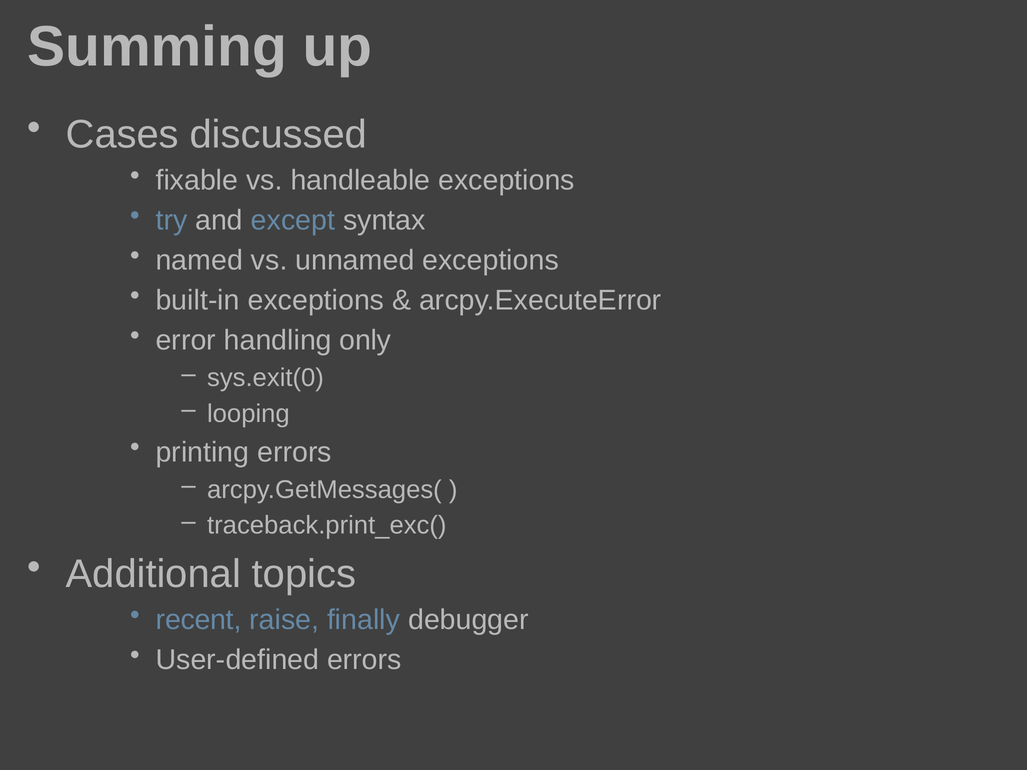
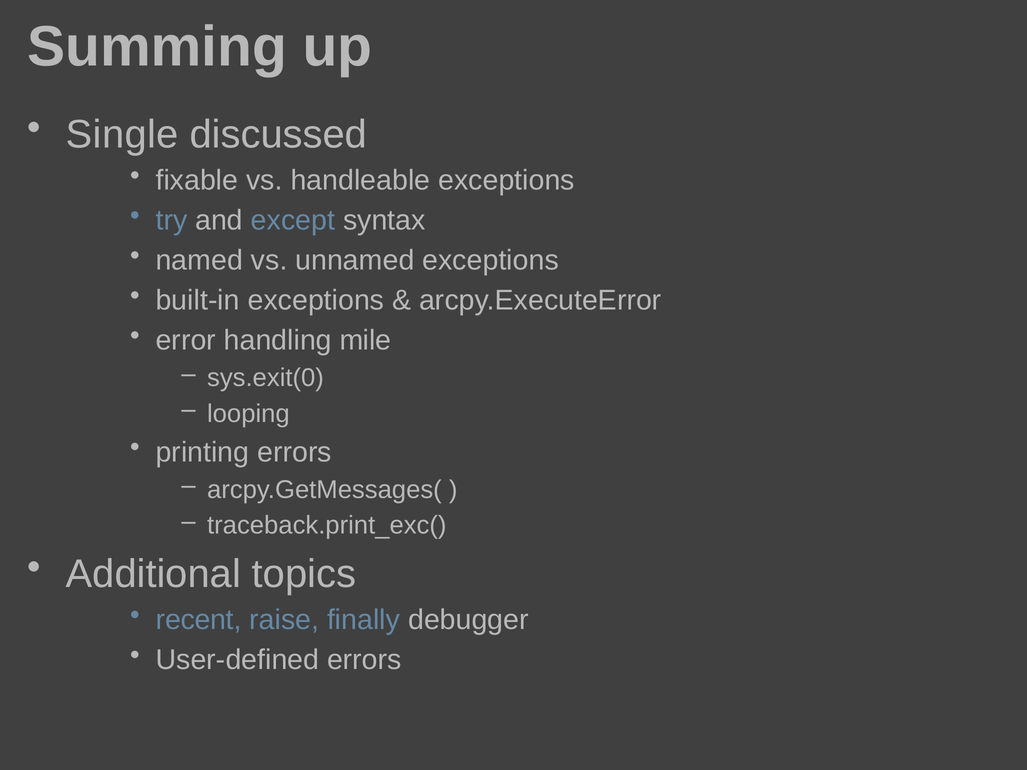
Cases: Cases -> Single (122, 135)
only: only -> mile (365, 340)
